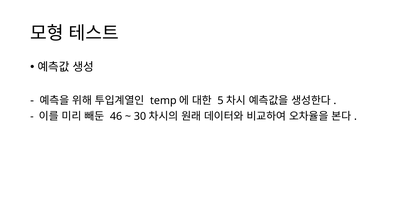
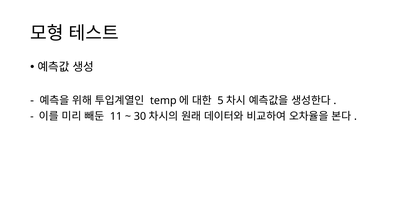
46: 46 -> 11 (116, 116)
